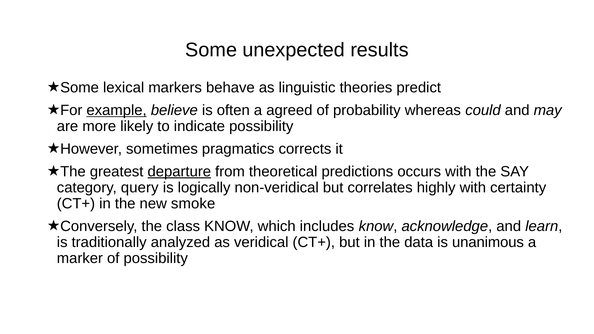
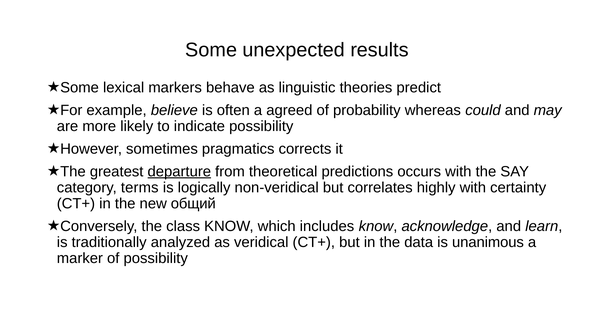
example underline: present -> none (117, 110)
query: query -> terms (140, 188)
smoke: smoke -> общий (193, 204)
